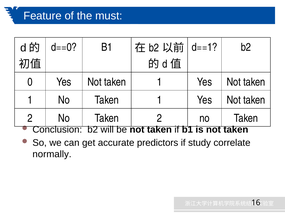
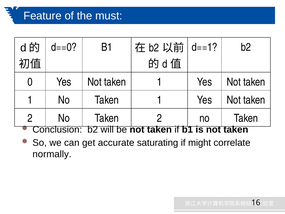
predictors: predictors -> saturating (158, 143)
study: study -> might (200, 143)
